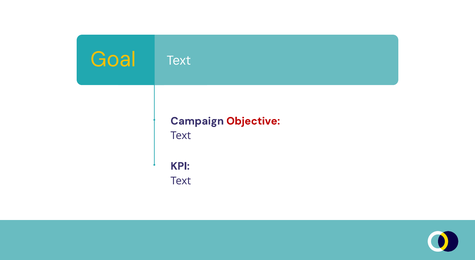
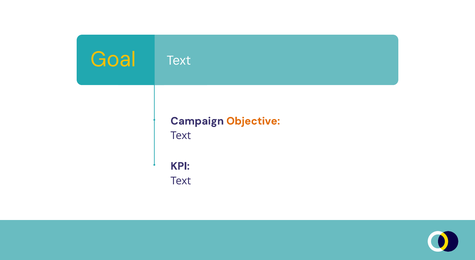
Objective colour: red -> orange (253, 121)
